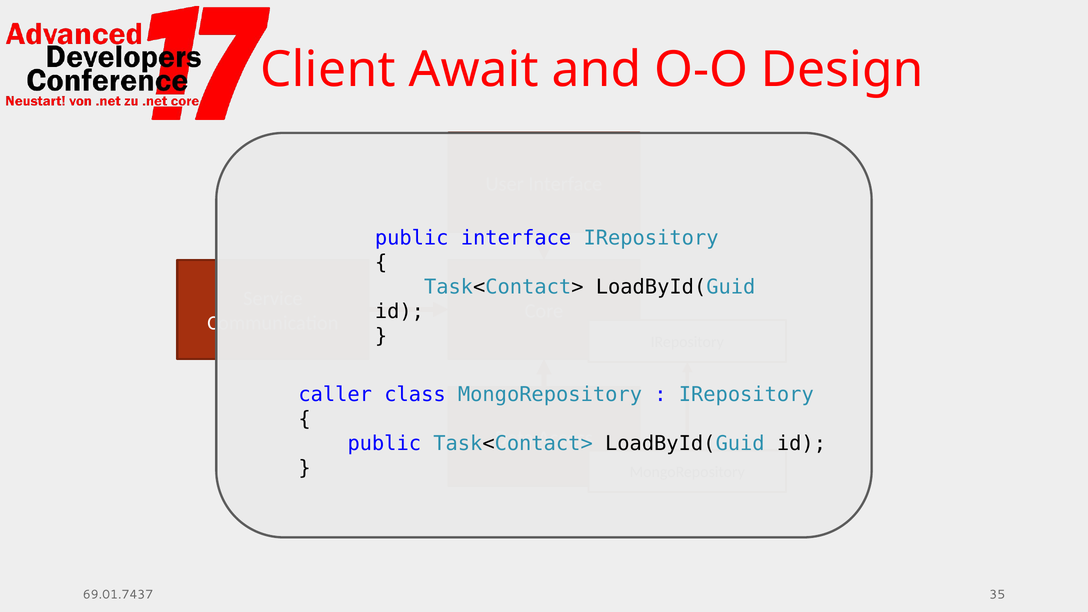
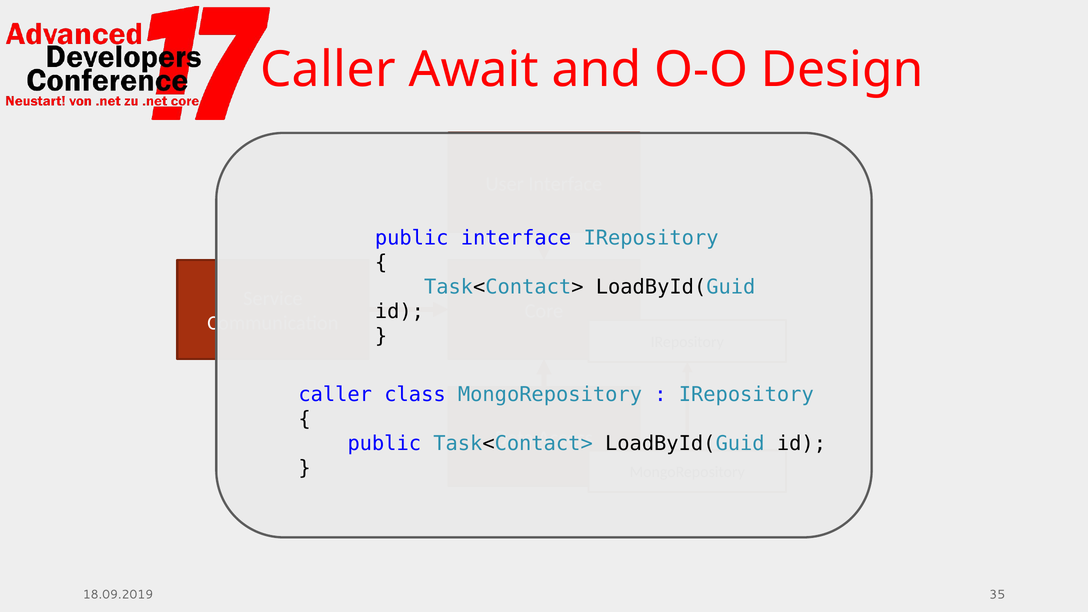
Client: Client -> Caller (328, 70)
69.01.7437: 69.01.7437 -> 18.09.2019 (118, 595)
